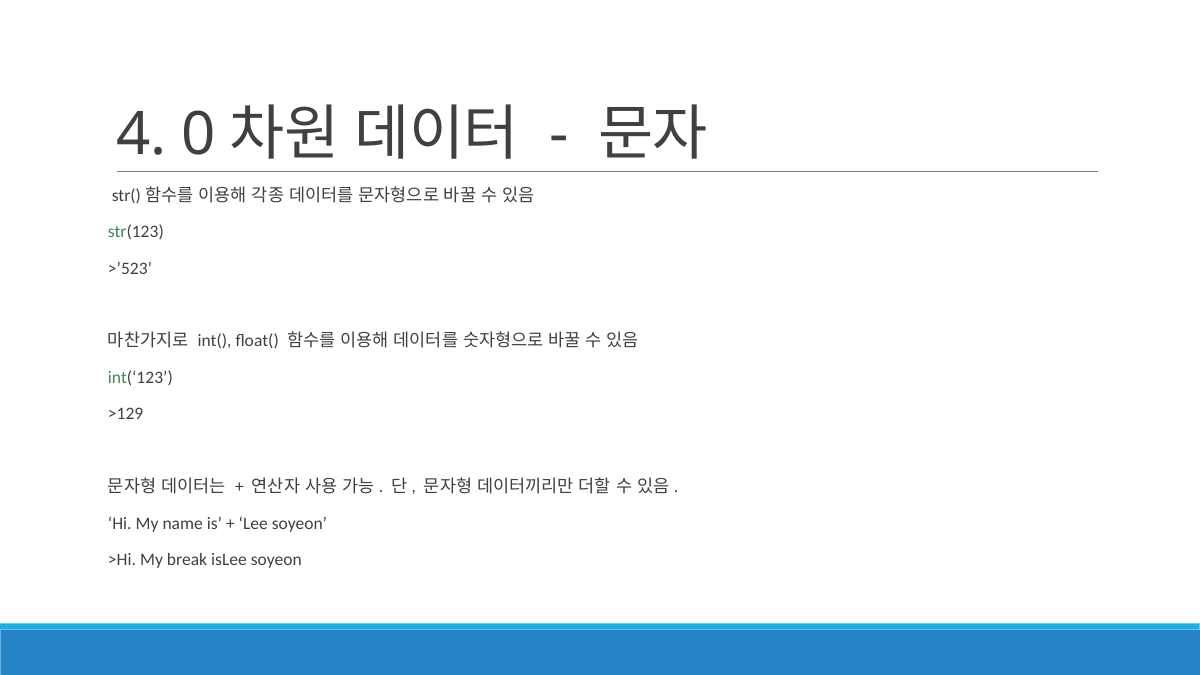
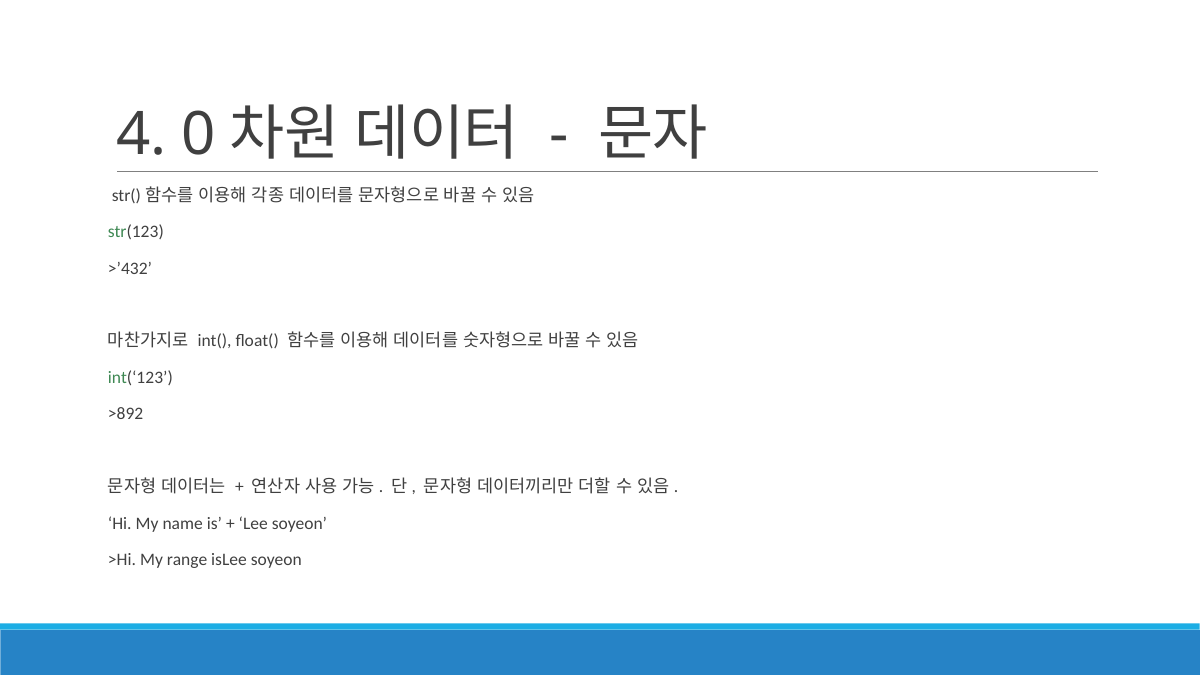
>’523: >’523 -> >’432 (130, 268)
>129: >129 -> >892 (126, 414)
break: break -> range (187, 560)
